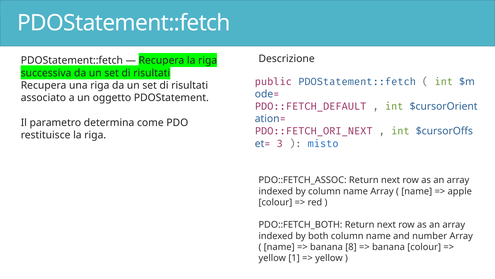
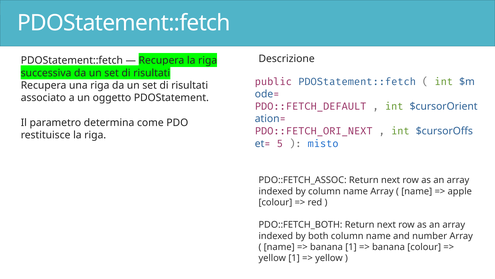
3: 3 -> 5 (280, 143)
banana 8: 8 -> 1 (351, 247)
